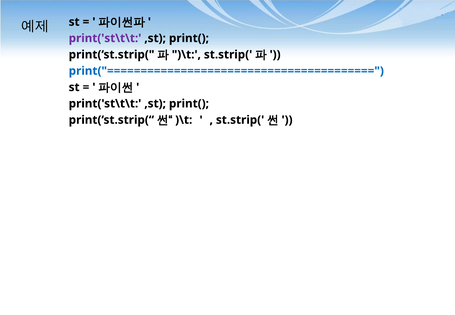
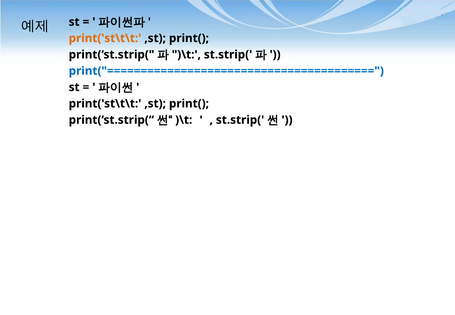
print('st\t\t colour: purple -> orange (105, 38)
